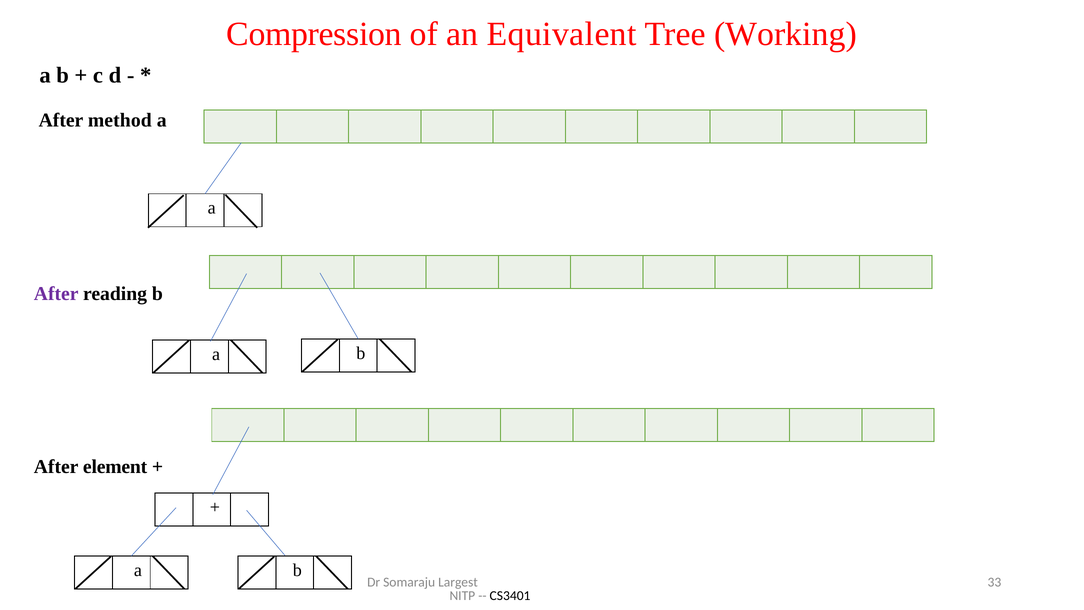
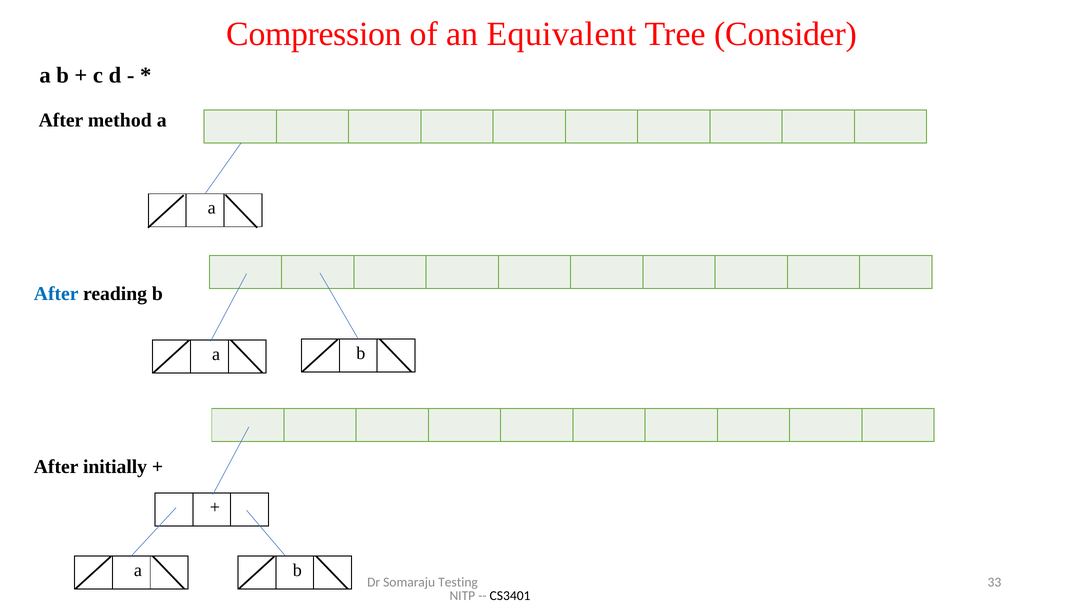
Working: Working -> Consider (786, 34)
After colour: purple -> blue (56, 293)
element: element -> initially (115, 467)
Largest: Largest -> Testing (458, 582)
